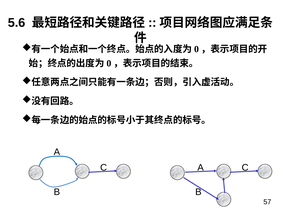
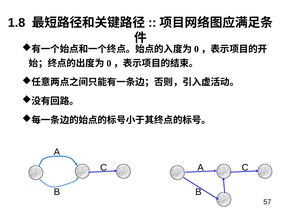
5.6: 5.6 -> 1.8 (17, 23)
